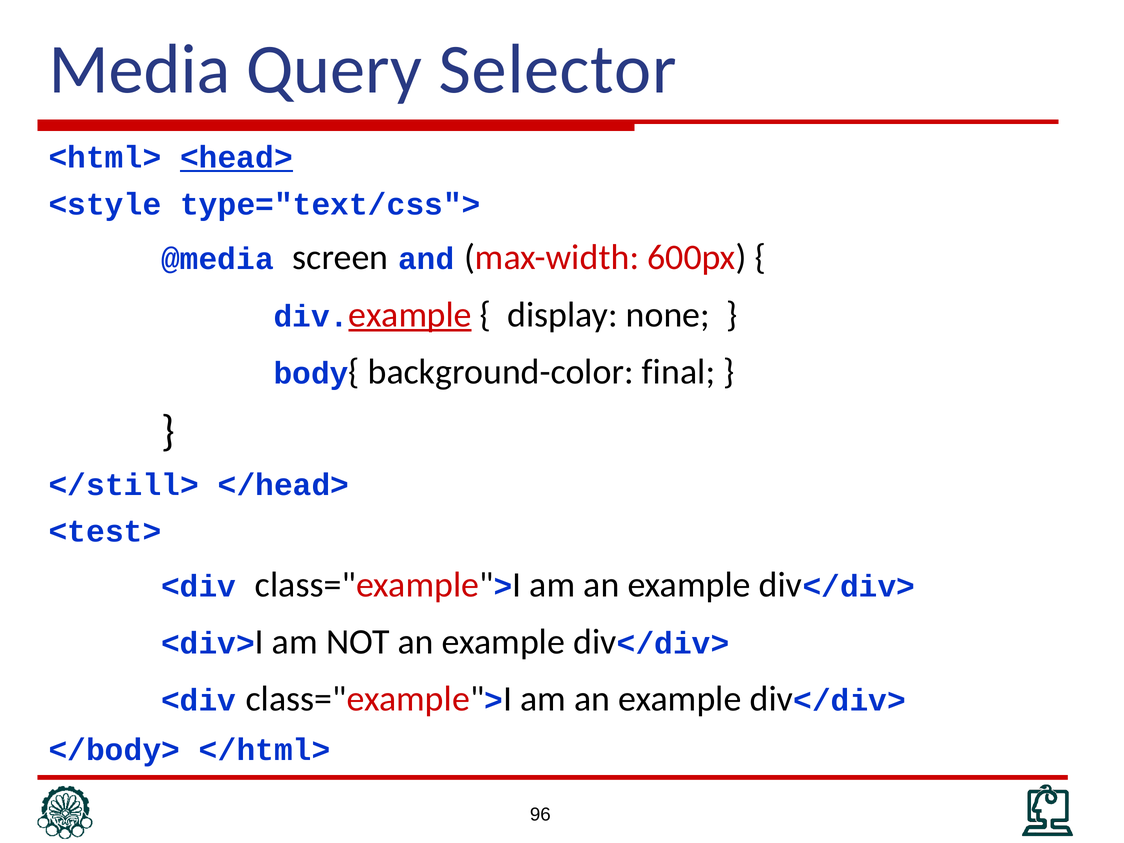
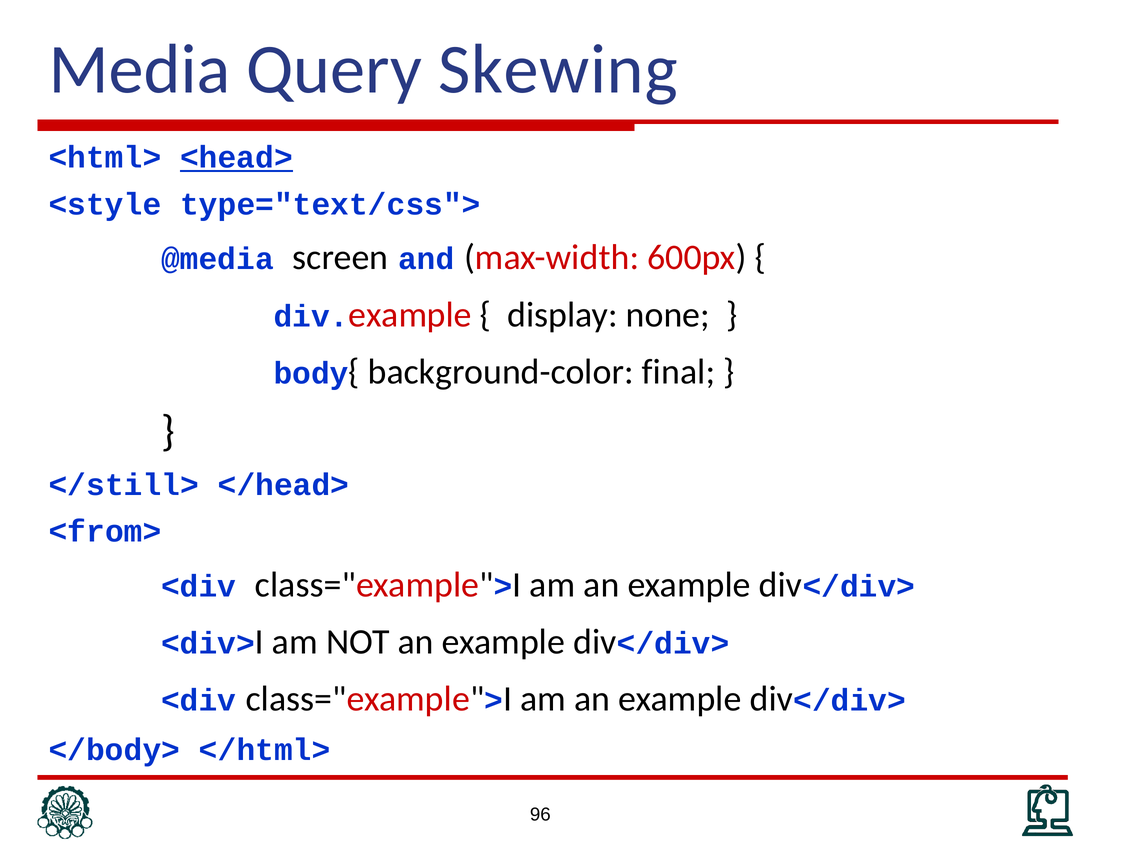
Selector: Selector -> Skewing (558, 69)
example underline: present -> none (410, 315)
<test>: <test> -> <from> (105, 532)
